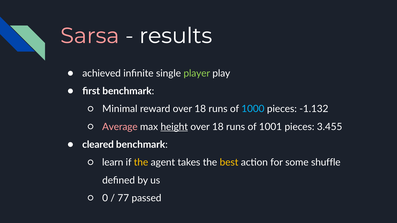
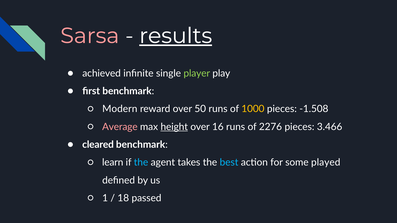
results underline: none -> present (176, 36)
Minimal: Minimal -> Modern (120, 109)
reward over 18: 18 -> 50 (200, 109)
1000 colour: light blue -> yellow (253, 109)
-1.132: -1.132 -> -1.508 (314, 109)
18: 18 -> 16 (218, 127)
1001: 1001 -> 2276 (270, 127)
3.455: 3.455 -> 3.466 (330, 127)
the colour: yellow -> light blue (141, 163)
best colour: yellow -> light blue (229, 163)
shuffle: shuffle -> played (326, 163)
0: 0 -> 1 (105, 198)
77: 77 -> 18 (123, 198)
